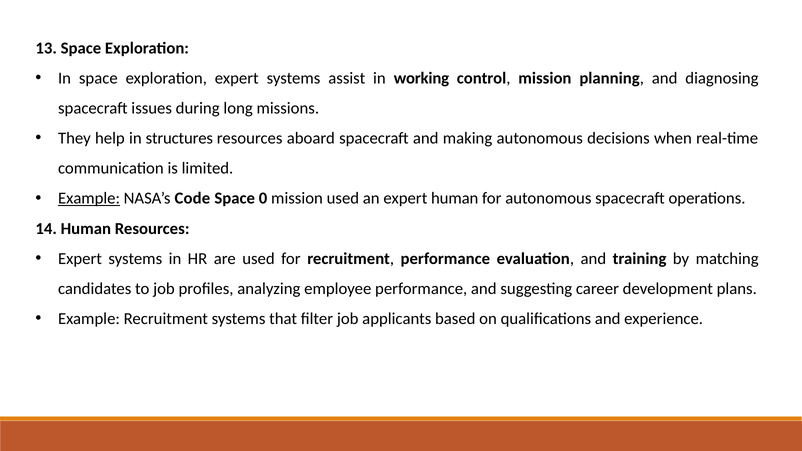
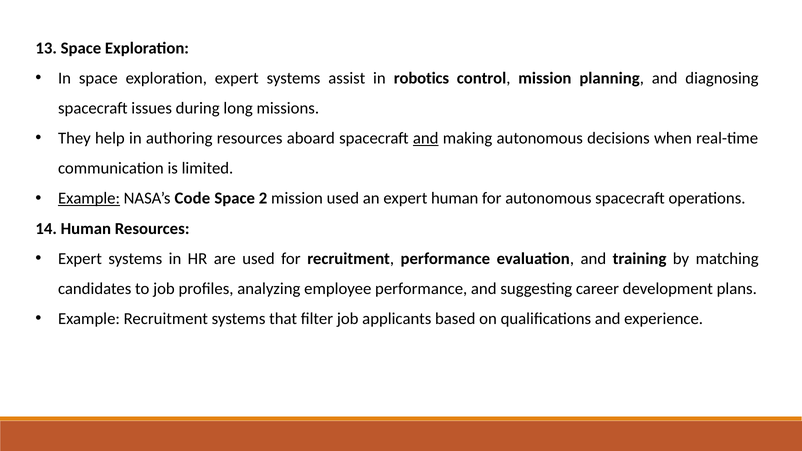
working: working -> robotics (421, 78)
structures: structures -> authoring (179, 138)
and underline: none -> present (426, 138)
0: 0 -> 2 (263, 199)
